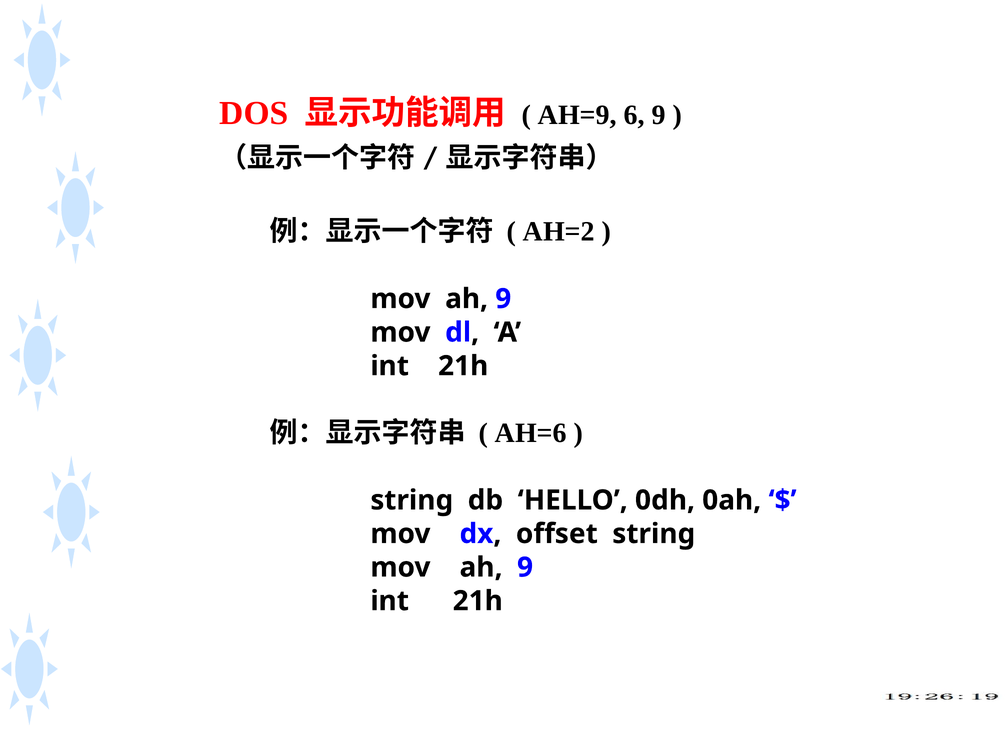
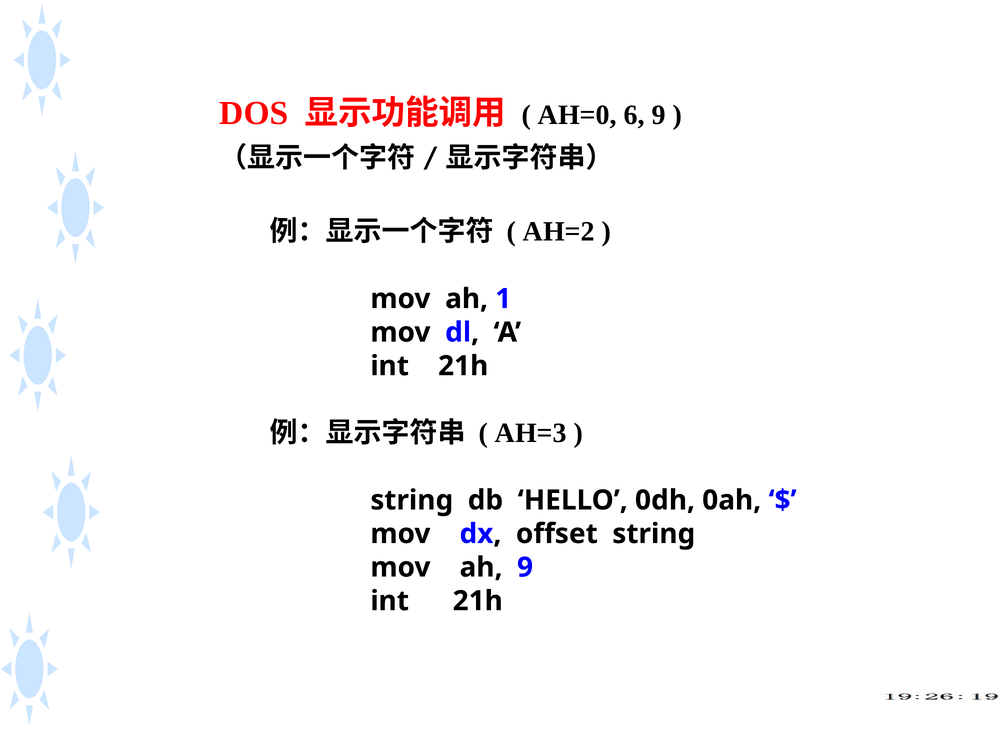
AH=9: AH=9 -> AH=0 (577, 115)
9: 9 -> 1 (503, 299)
AH=6: AH=6 -> AH=3 (531, 433)
